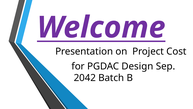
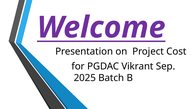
Design: Design -> Vikrant (137, 66)
2042: 2042 -> 2025 (85, 78)
